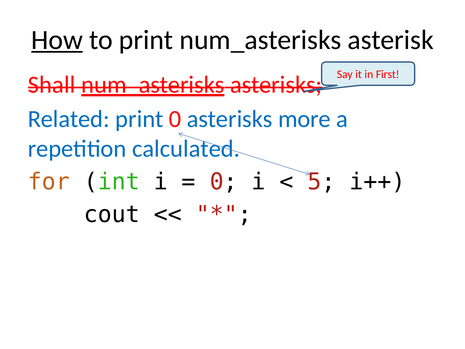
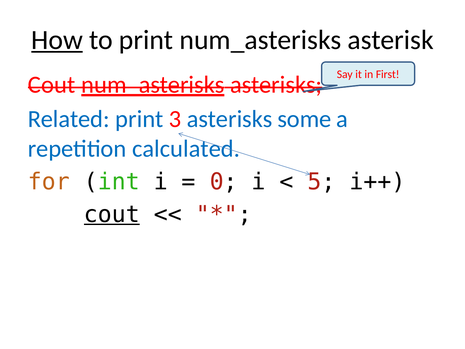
Shall: Shall -> Cout (52, 85)
print 0: 0 -> 3 (175, 119)
more: more -> some (304, 119)
cout underline: none -> present (112, 214)
